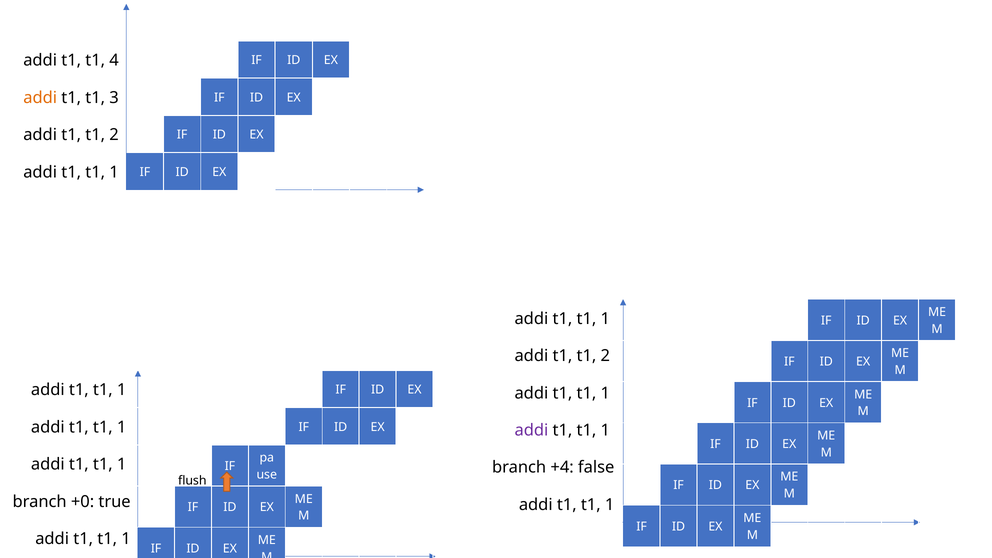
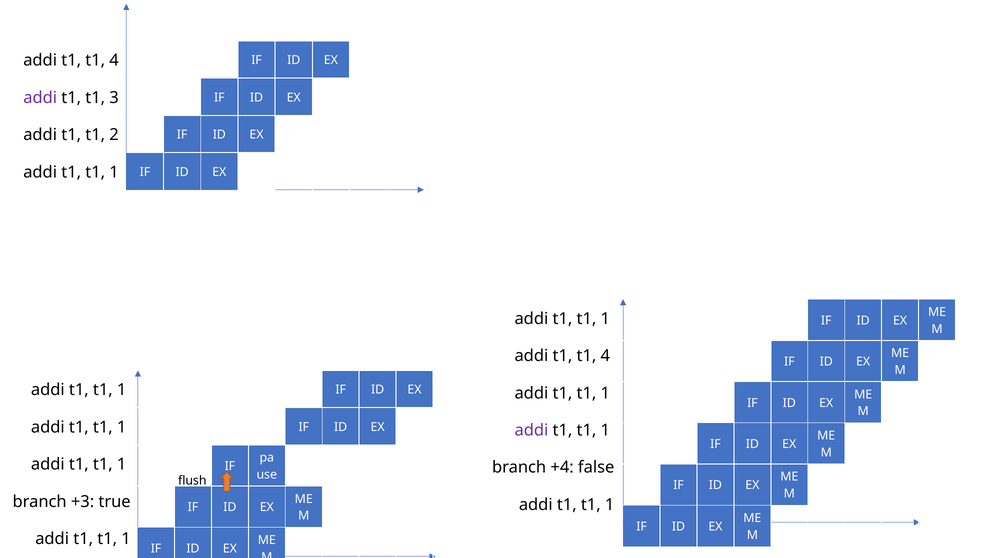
addi colour: orange -> purple (40, 98)
2: 2 -> 4 (605, 356)
+0: +0 -> +3 (83, 502)
